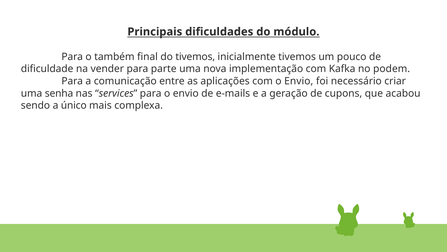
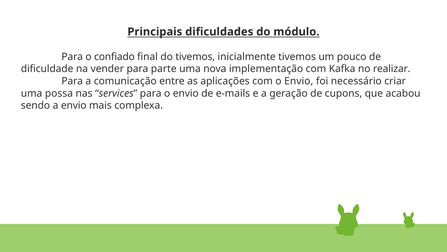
também: também -> confiado (114, 57)
podem: podem -> realizar (392, 69)
senha: senha -> possa (59, 93)
a único: único -> envio (74, 105)
